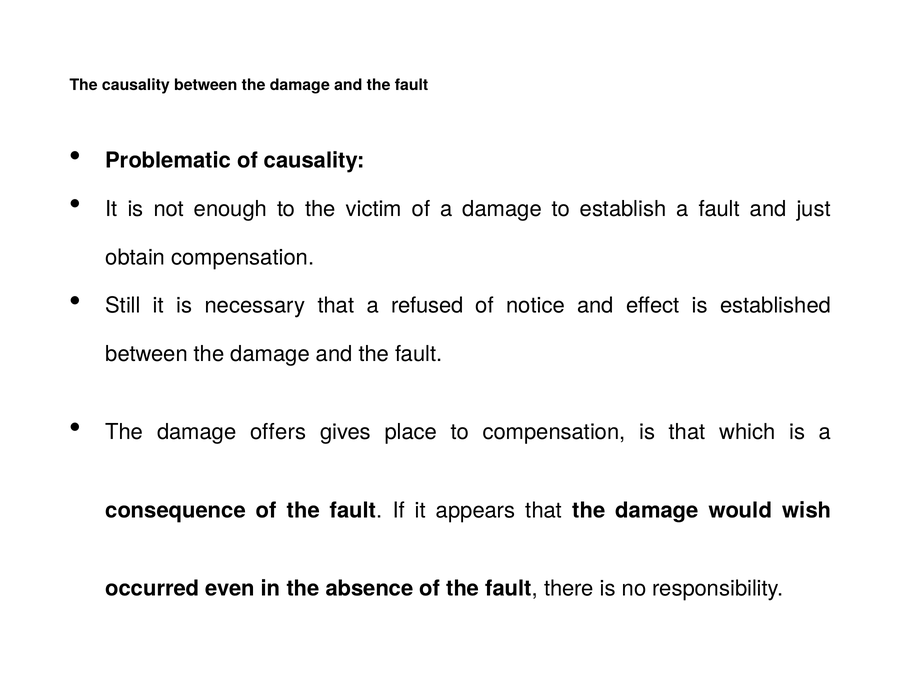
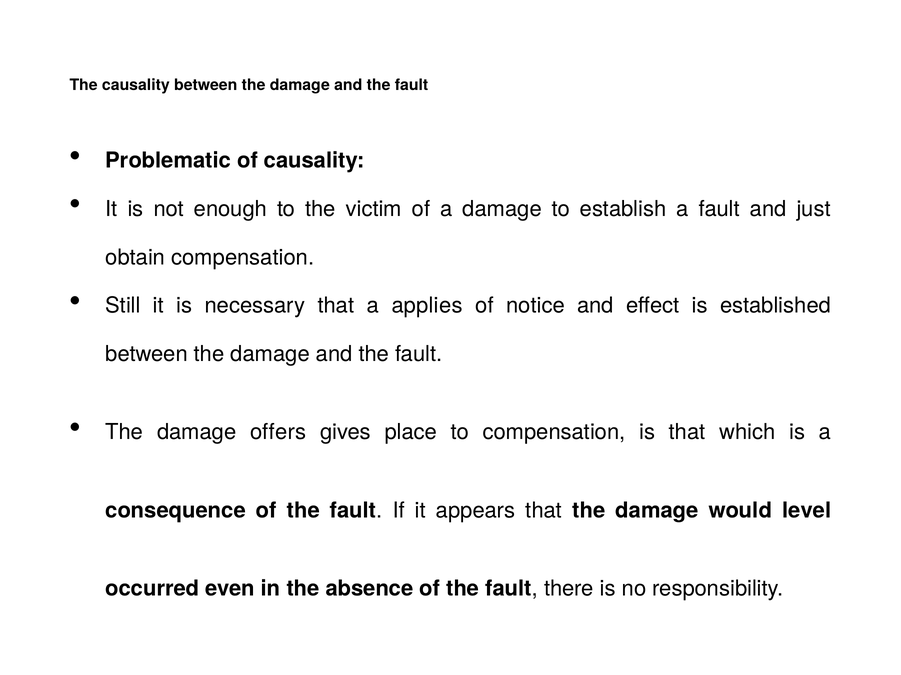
refused: refused -> applies (427, 306)
wish: wish -> level (807, 511)
